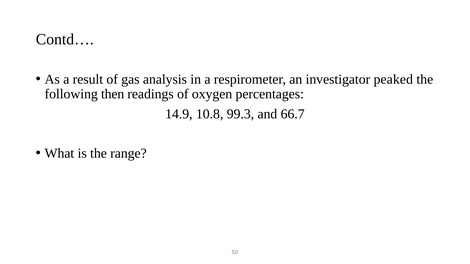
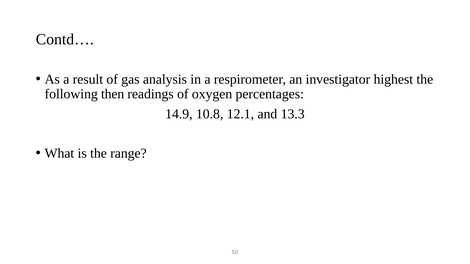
peaked: peaked -> highest (393, 79)
99.3: 99.3 -> 12.1 (240, 114)
66.7: 66.7 -> 13.3 (293, 114)
